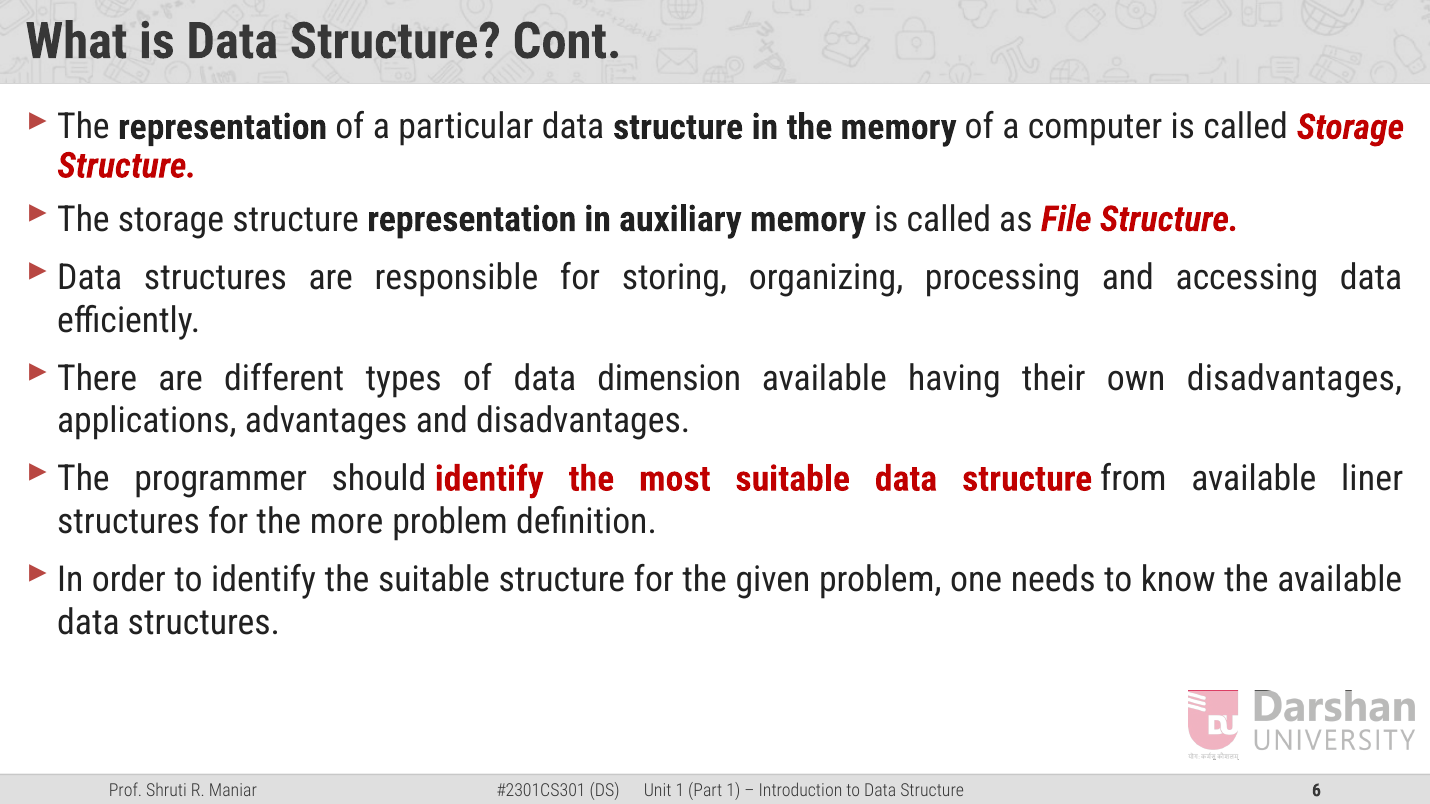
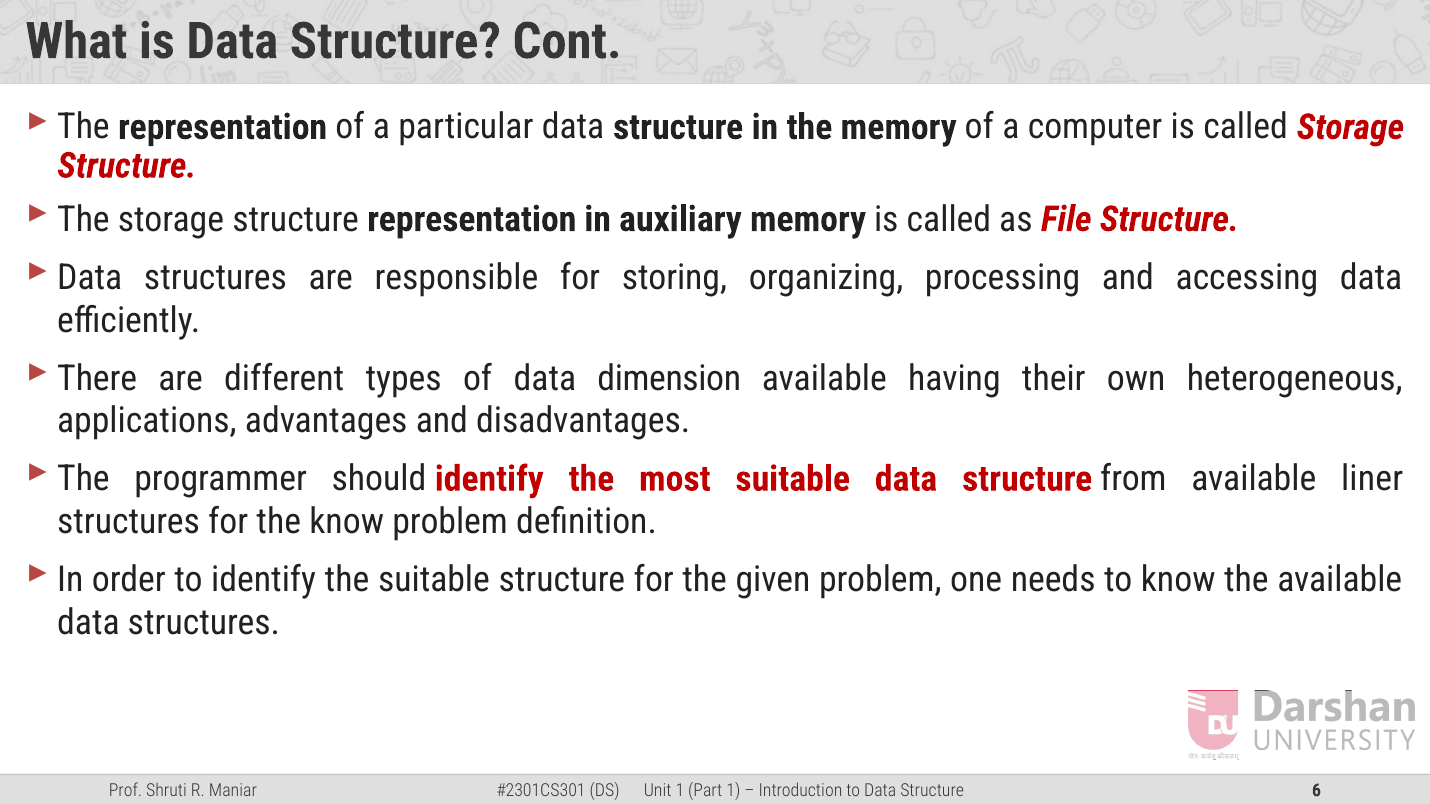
own disadvantages: disadvantages -> heterogeneous (1295, 378)
the more: more -> know (347, 522)
